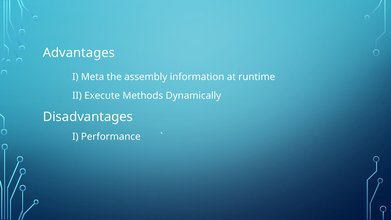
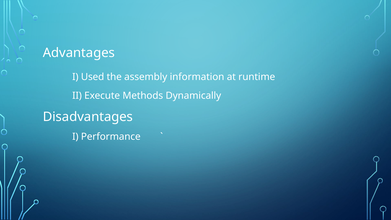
Meta: Meta -> Used (93, 77)
